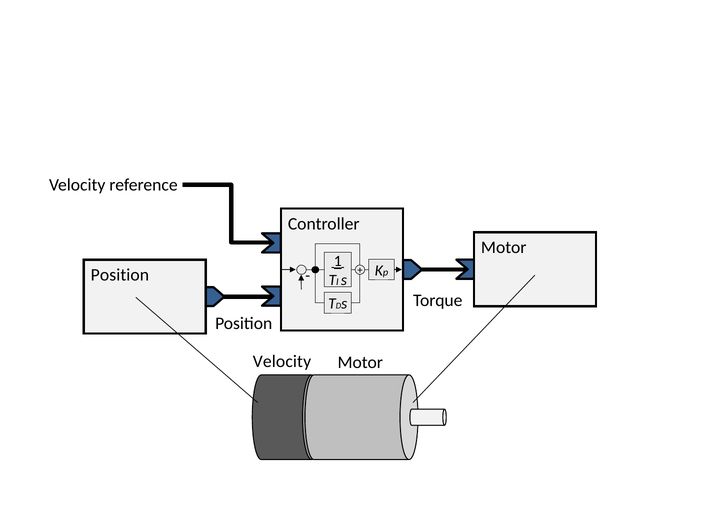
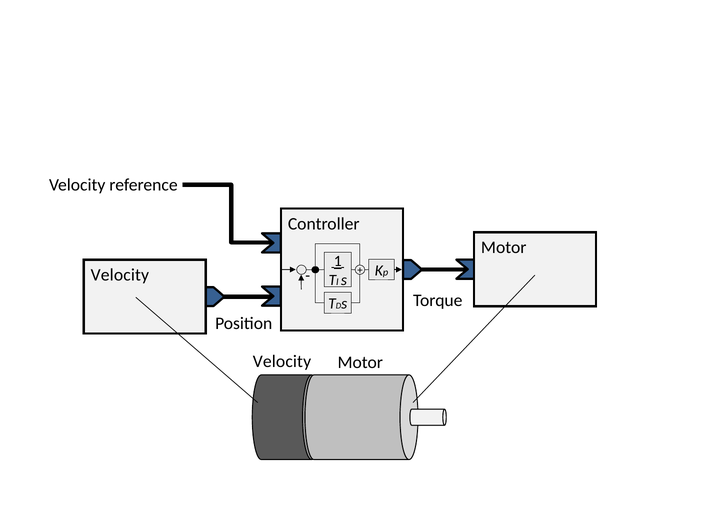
Position: Position -> Velocity (120, 275)
